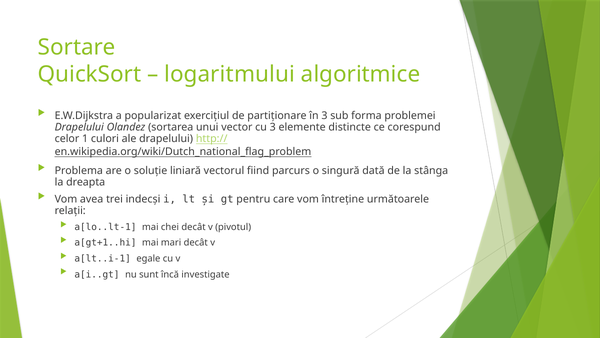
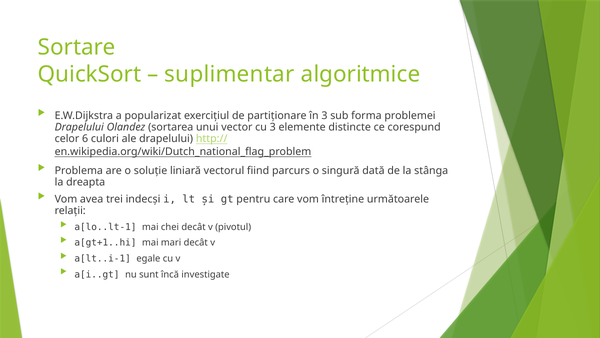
logaritmului: logaritmului -> suplimentar (229, 74)
1: 1 -> 6 (85, 139)
